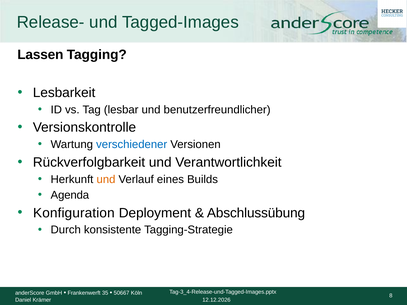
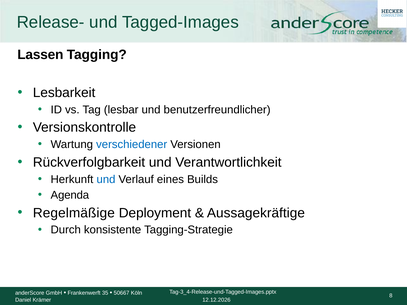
und colour: orange -> blue (106, 179)
Konfiguration: Konfiguration -> Regelmäßige (74, 213)
Abschlussübung: Abschlussübung -> Aussagekräftige (256, 213)
